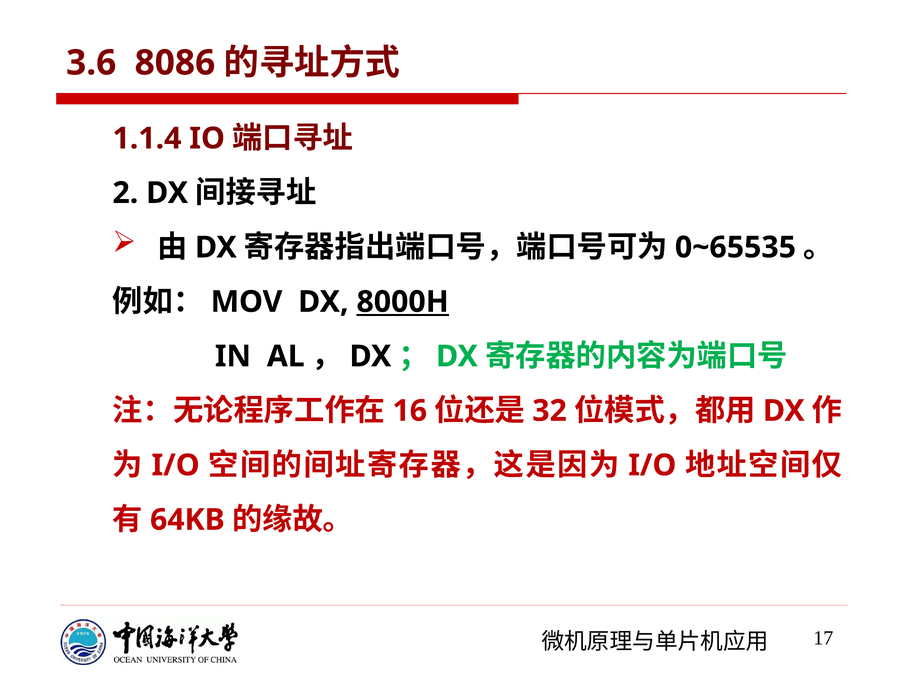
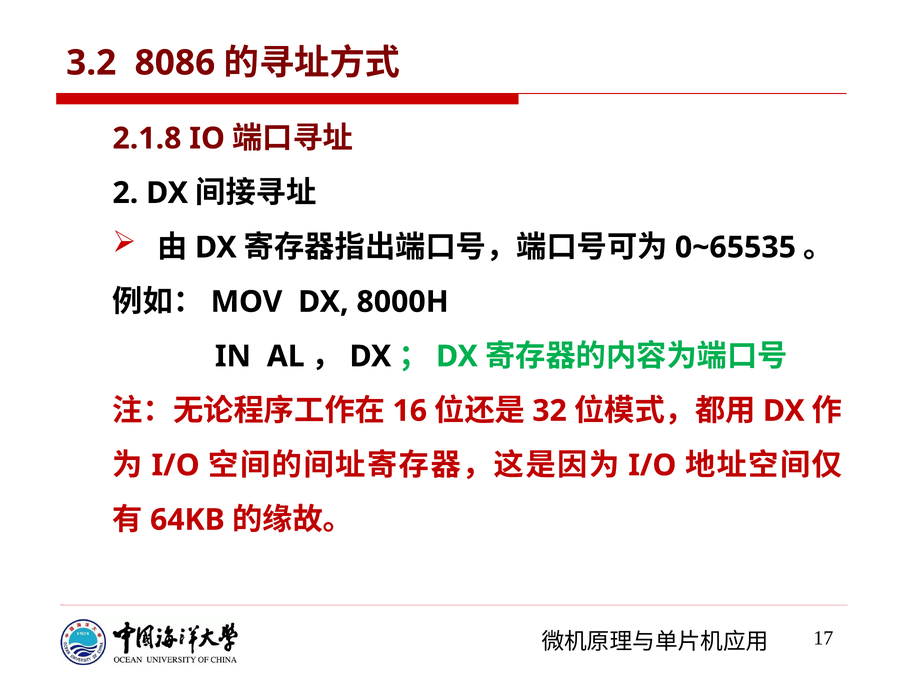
3.6: 3.6 -> 3.2 (91, 63)
1.1.4: 1.1.4 -> 2.1.8 (147, 138)
8000H underline: present -> none (403, 302)
